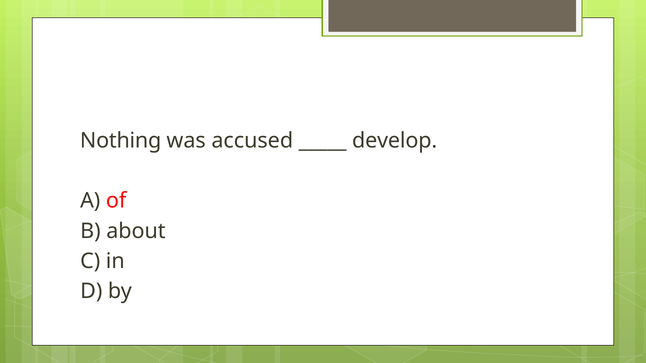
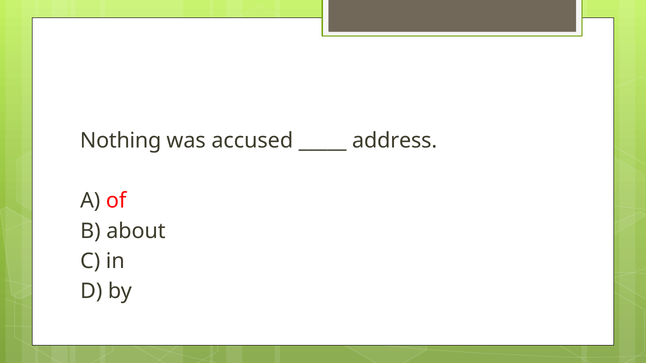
develop: develop -> address (395, 141)
